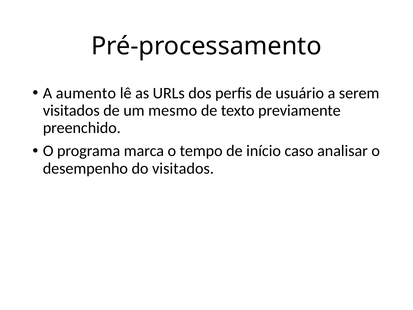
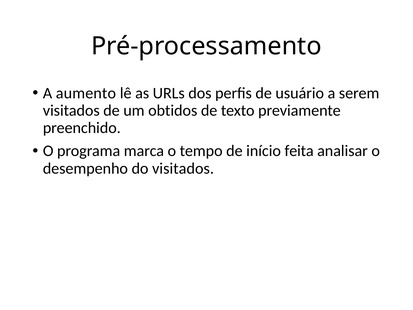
mesmo: mesmo -> obtidos (173, 110)
caso: caso -> feita (299, 151)
